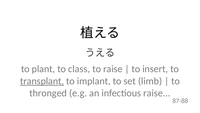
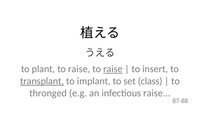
plant to class: class -> raise (79, 69)
raise underline: none -> present (113, 69)
limb: limb -> class (150, 81)
